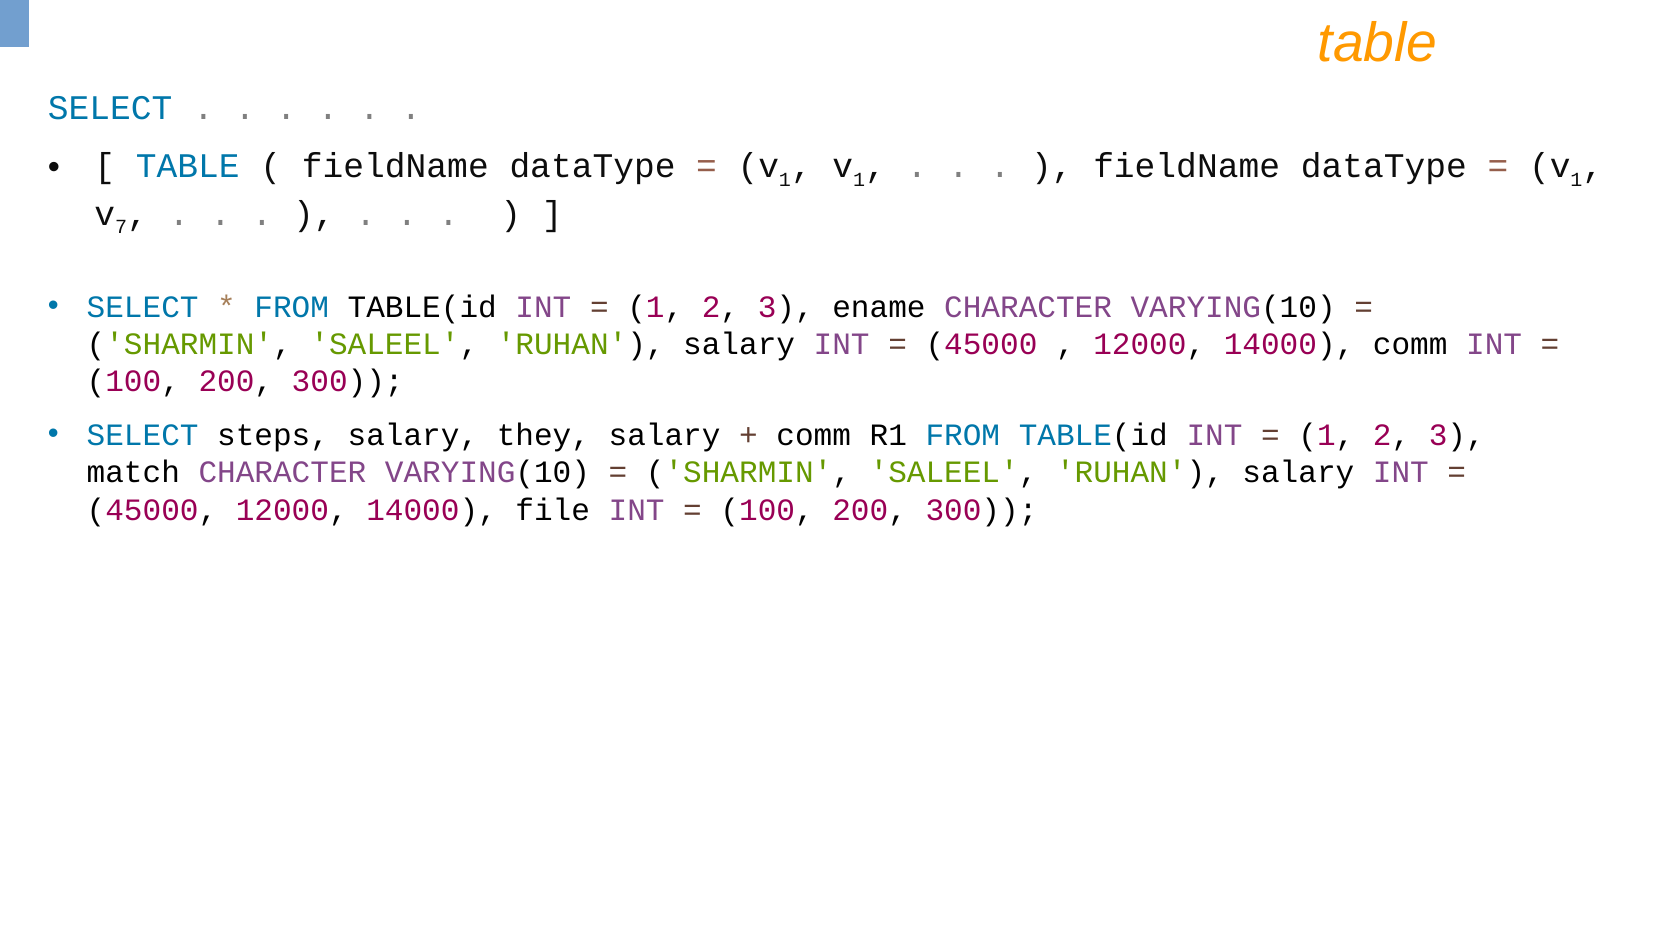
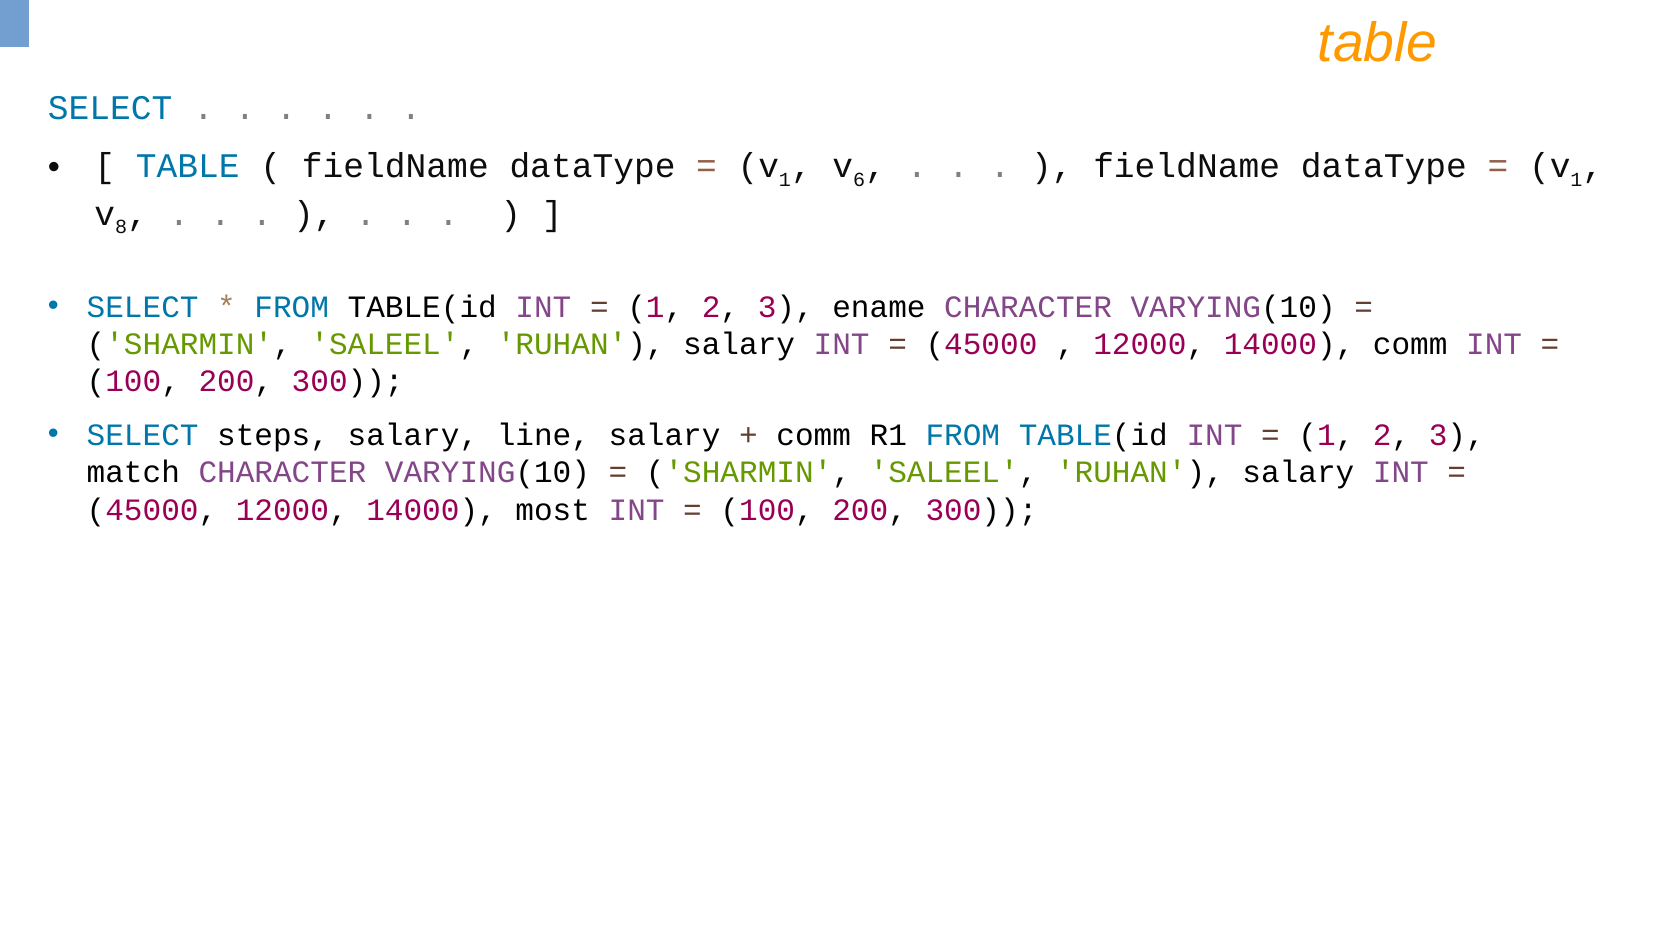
1: 1 -> 6 (859, 180)
7: 7 -> 8 (121, 227)
they: they -> line (543, 435)
file: file -> most (553, 510)
